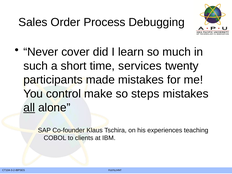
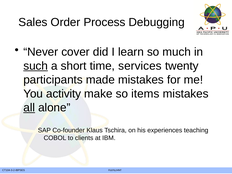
such underline: none -> present (36, 66)
control: control -> activity (64, 94)
steps: steps -> items (145, 94)
